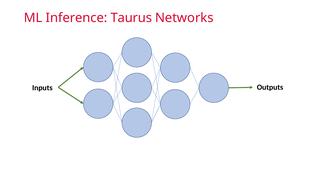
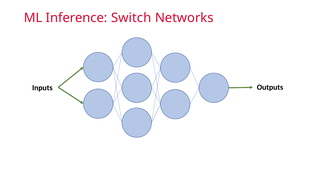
Taurus: Taurus -> Switch (131, 18)
